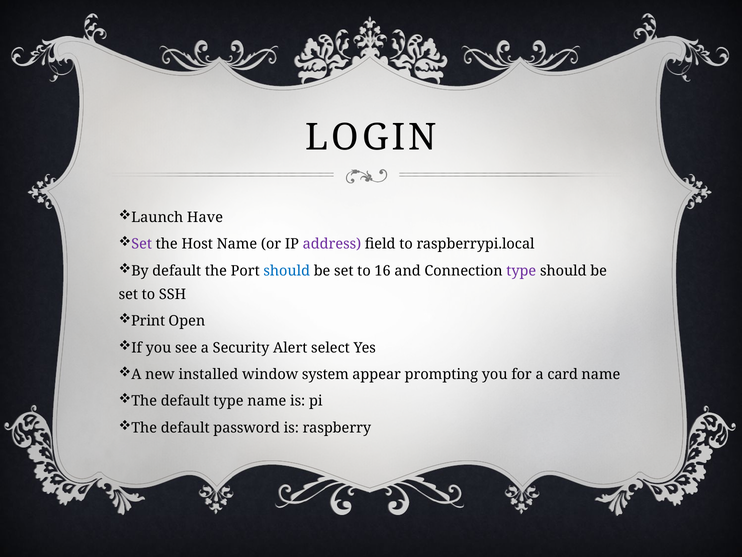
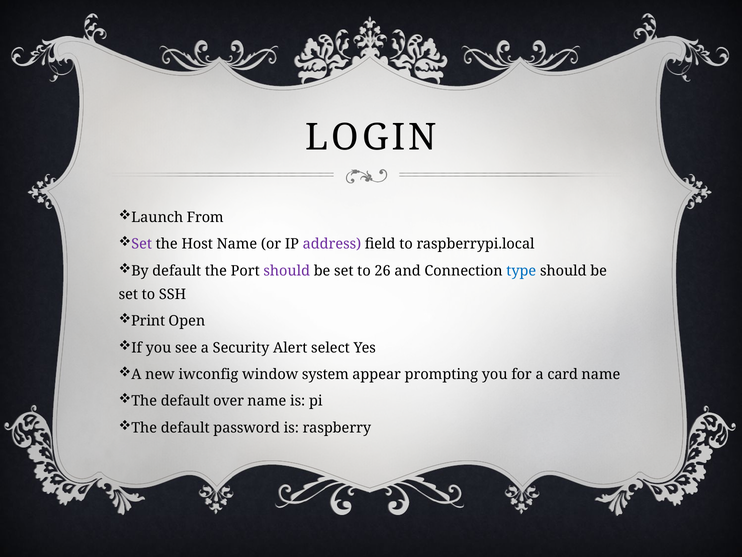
Have: Have -> From (205, 217)
should colour: blue -> purple (287, 271)
16: 16 -> 26 (383, 271)
type colour: purple -> blue (521, 271)
installed: installed -> iwconfig (208, 374)
default type: type -> over (229, 401)
